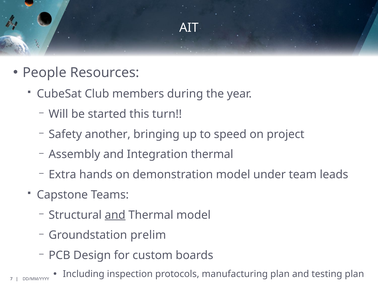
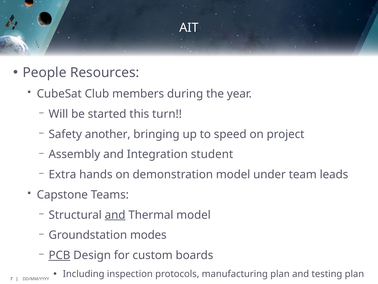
Integration thermal: thermal -> student (212, 154)
prelim: prelim -> modes (148, 235)
PCB underline: none -> present (59, 255)
